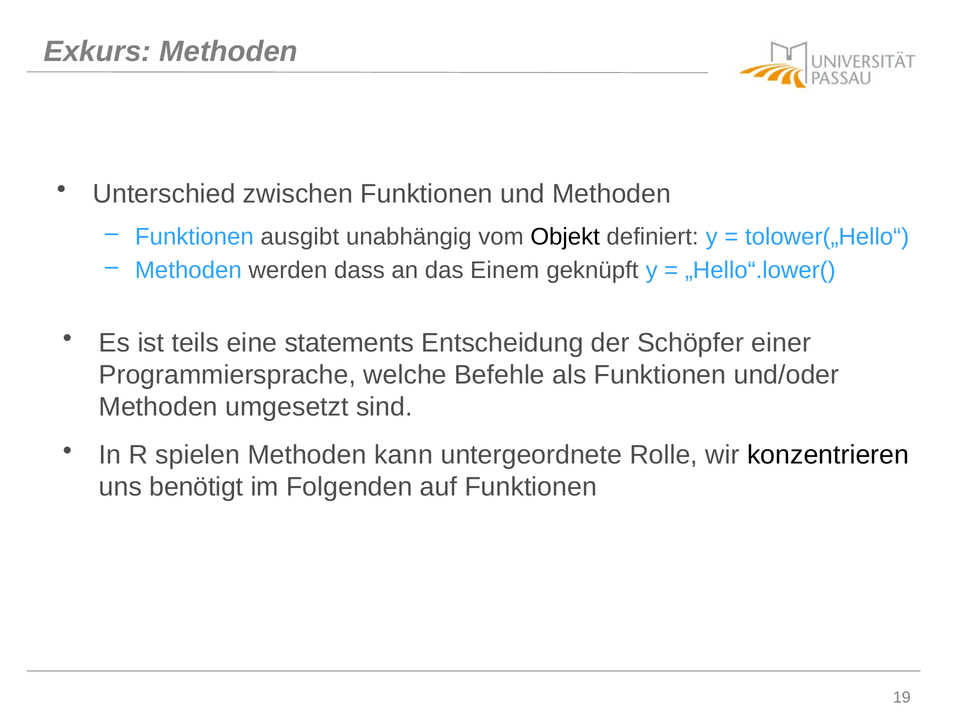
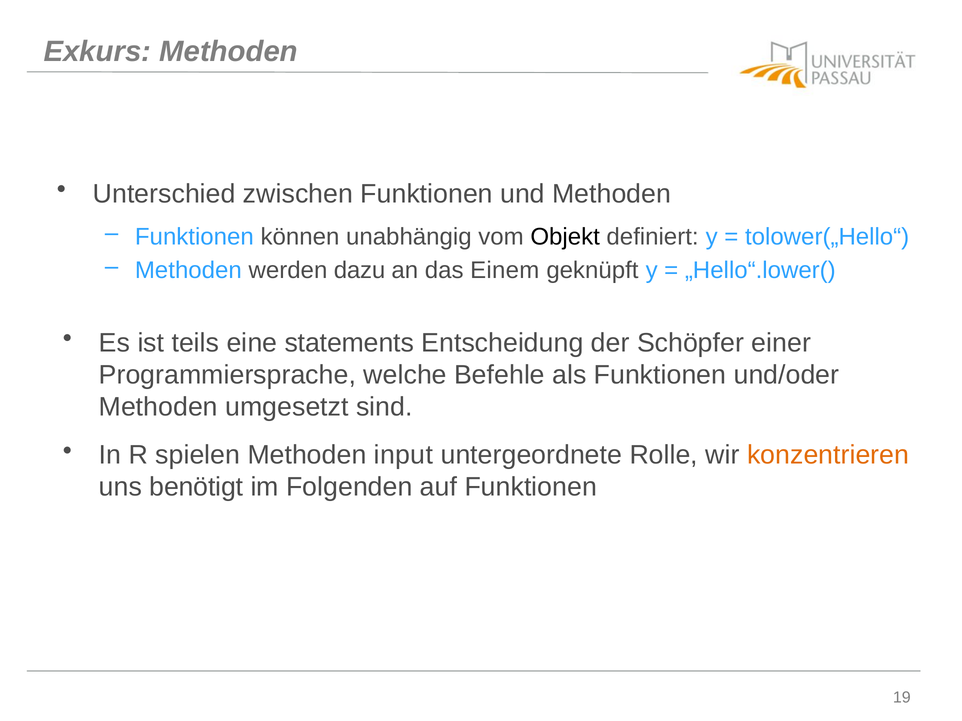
ausgibt: ausgibt -> können (300, 237)
dass: dass -> dazu (360, 271)
kann: kann -> input (404, 455)
konzentrieren colour: black -> orange (828, 455)
